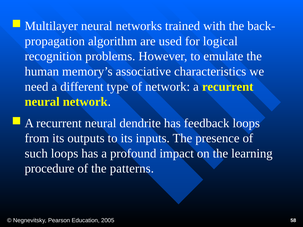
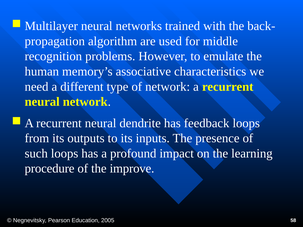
logical: logical -> middle (220, 41)
patterns: patterns -> improve (132, 169)
